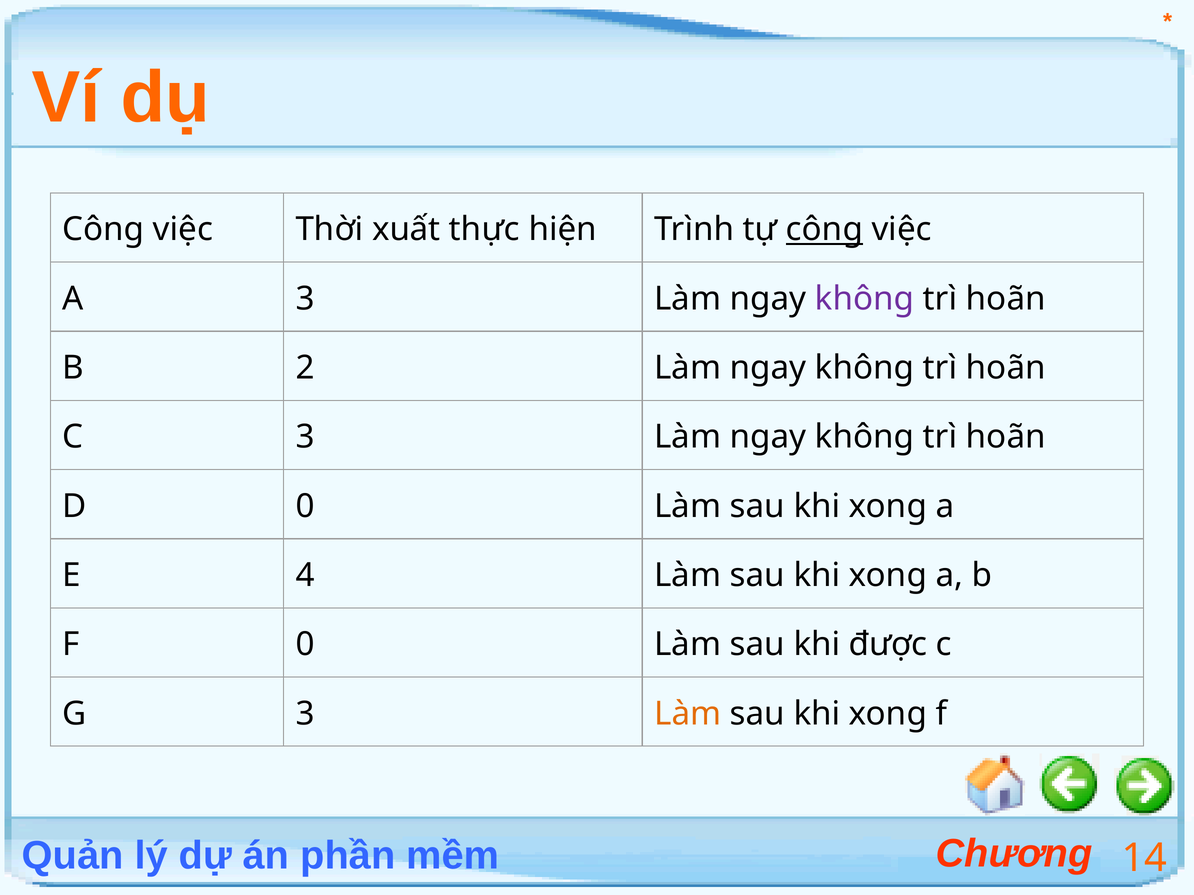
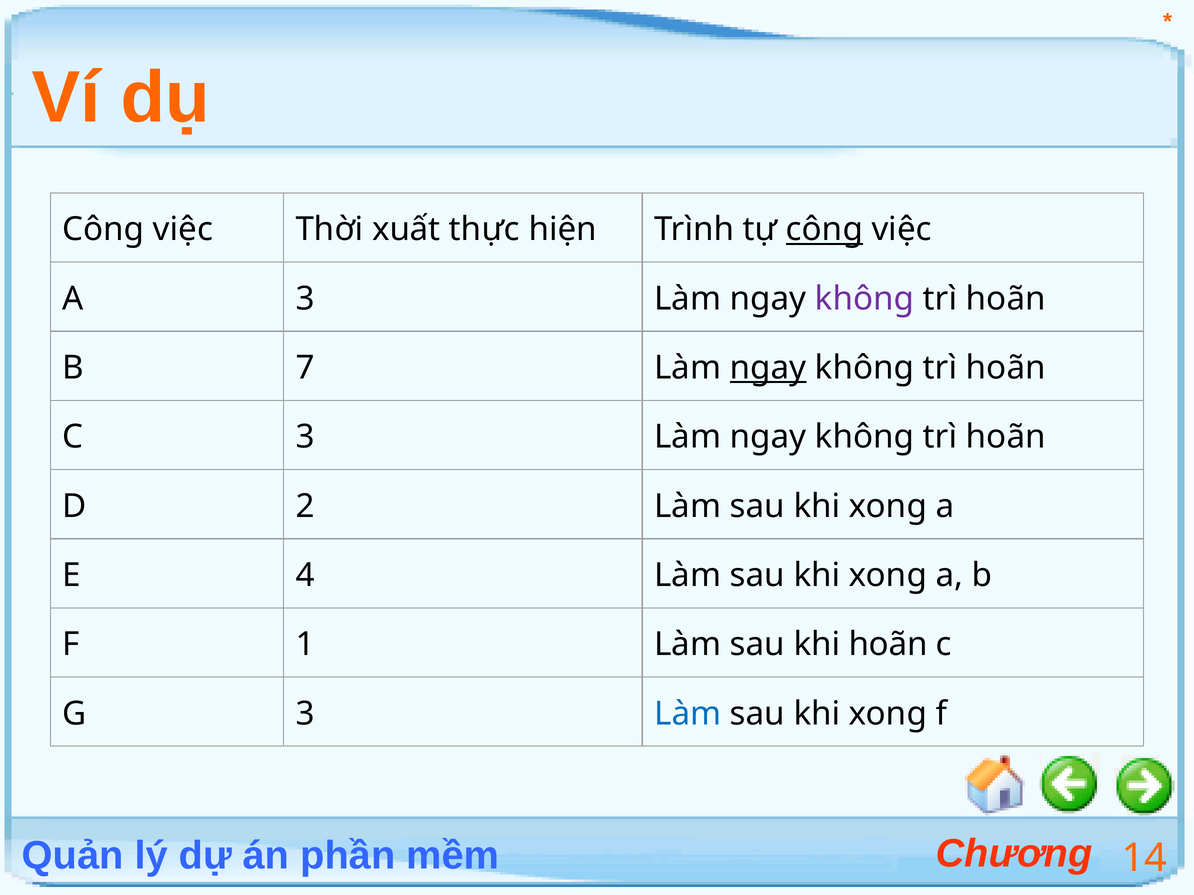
2: 2 -> 7 (305, 368)
ngay underline: none -> present (768, 368)
D 0: 0 -> 2 (305, 506)
F 0: 0 -> 1 (305, 645)
khi được: được -> hoãn (888, 645)
Làm colour: orange -> blue (688, 714)
